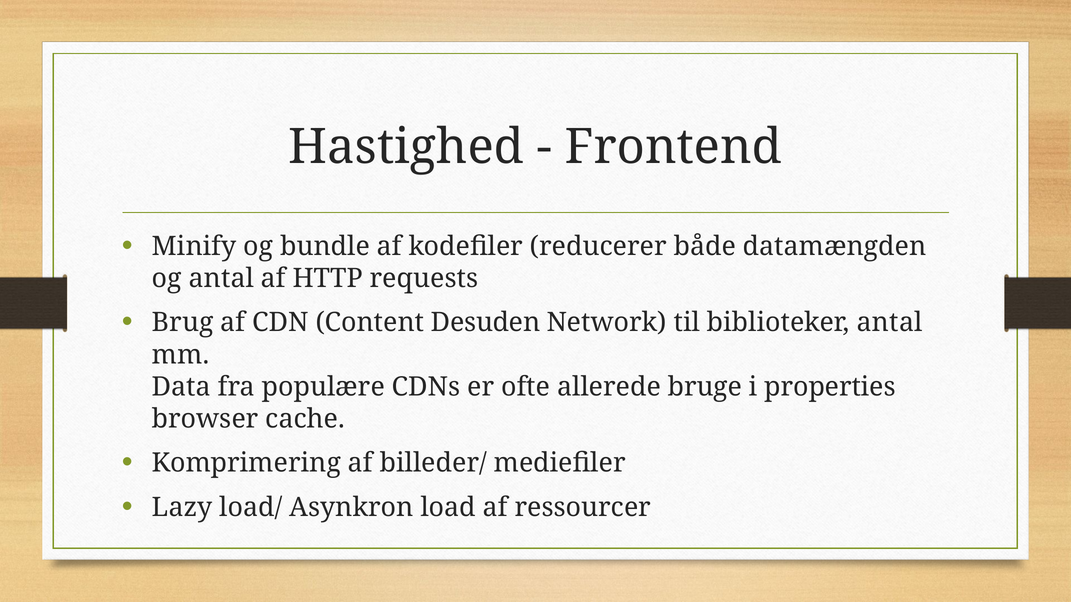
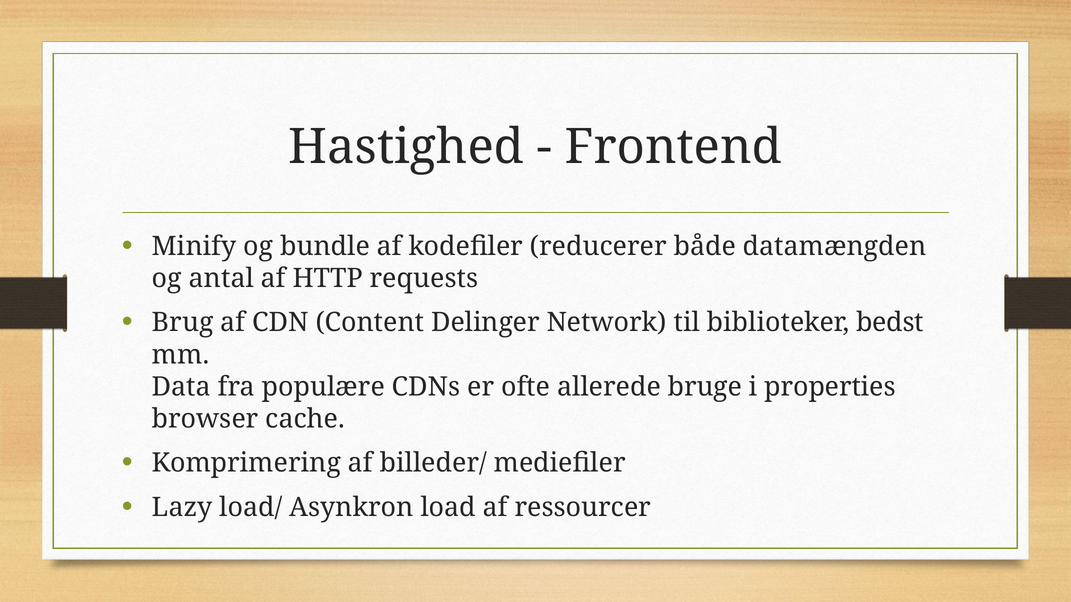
Desuden: Desuden -> Delinger (486, 323)
biblioteker antal: antal -> bedst (890, 323)
